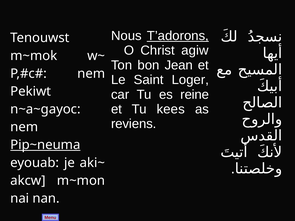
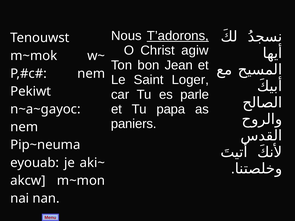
reine: reine -> parle (195, 95)
kees: kees -> papa (171, 109)
reviens: reviens -> paniers (134, 124)
Pip~neuma underline: present -> none (45, 145)
